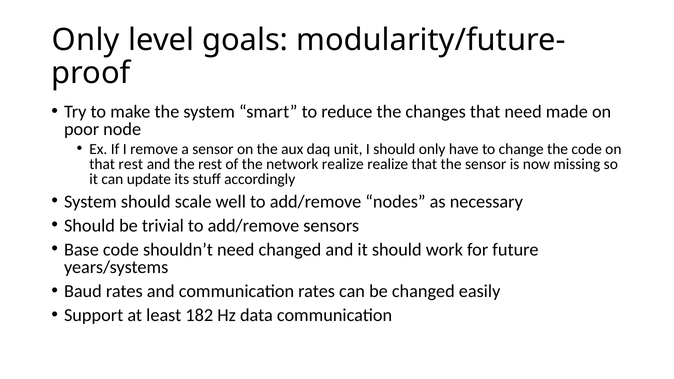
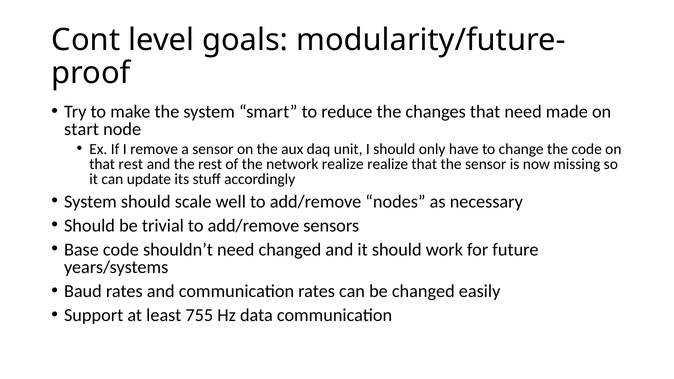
Only: Only -> Cont (86, 40)
poor: poor -> start (81, 129)
182: 182 -> 755 (199, 315)
